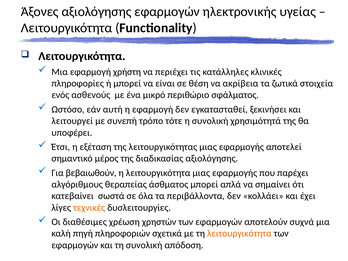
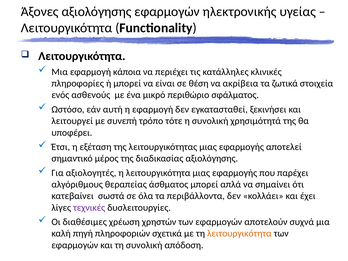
χρήστη: χρήστη -> κάποια (127, 72)
βεβαιωθούν: βεβαιωθούν -> αξιολογητές (91, 173)
τεχνικές colour: orange -> purple (89, 208)
